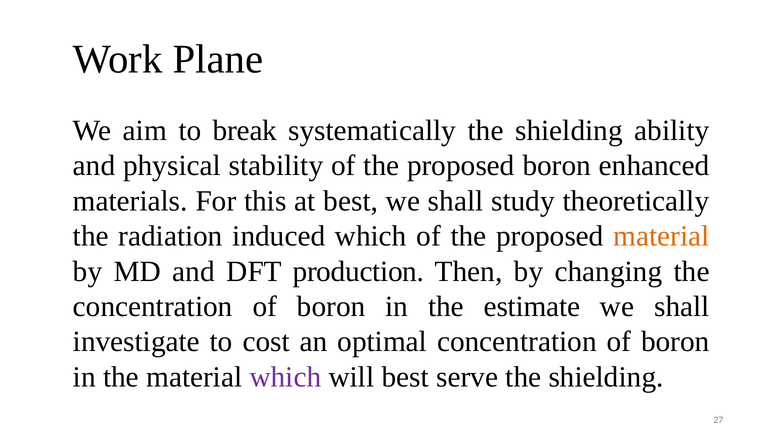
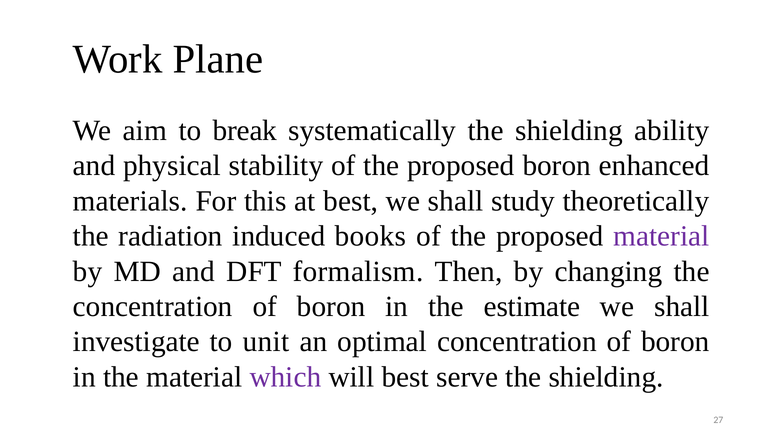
induced which: which -> books (371, 236)
material colour: orange -> purple (661, 236)
production: production -> formalism (358, 272)
cost: cost -> unit (266, 342)
